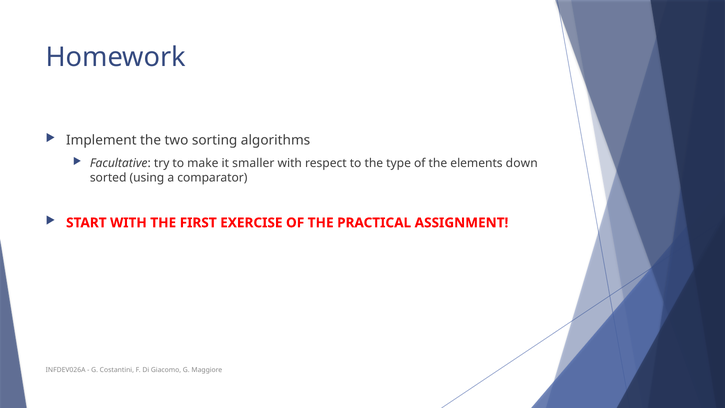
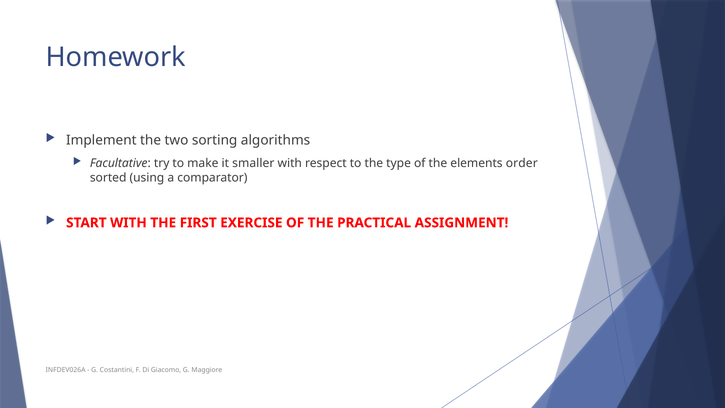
down: down -> order (522, 163)
